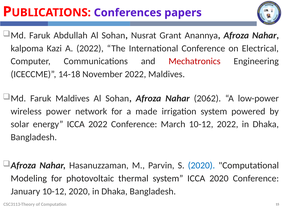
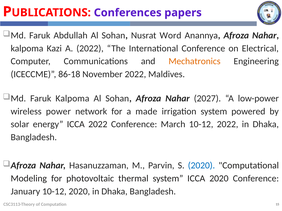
Grant: Grant -> Word (170, 35)
Mechatronics colour: red -> orange (194, 61)
14-18: 14-18 -> 86-18 (69, 74)
Faruk Maldives: Maldives -> Kalpoma (72, 99)
2062: 2062 -> 2027 (207, 99)
